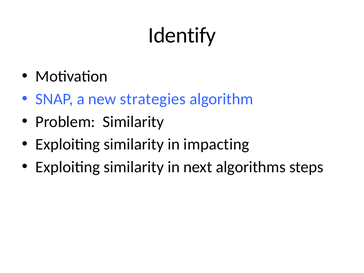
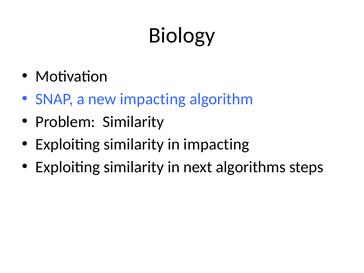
Identify: Identify -> Biology (182, 35)
new strategies: strategies -> impacting (153, 99)
